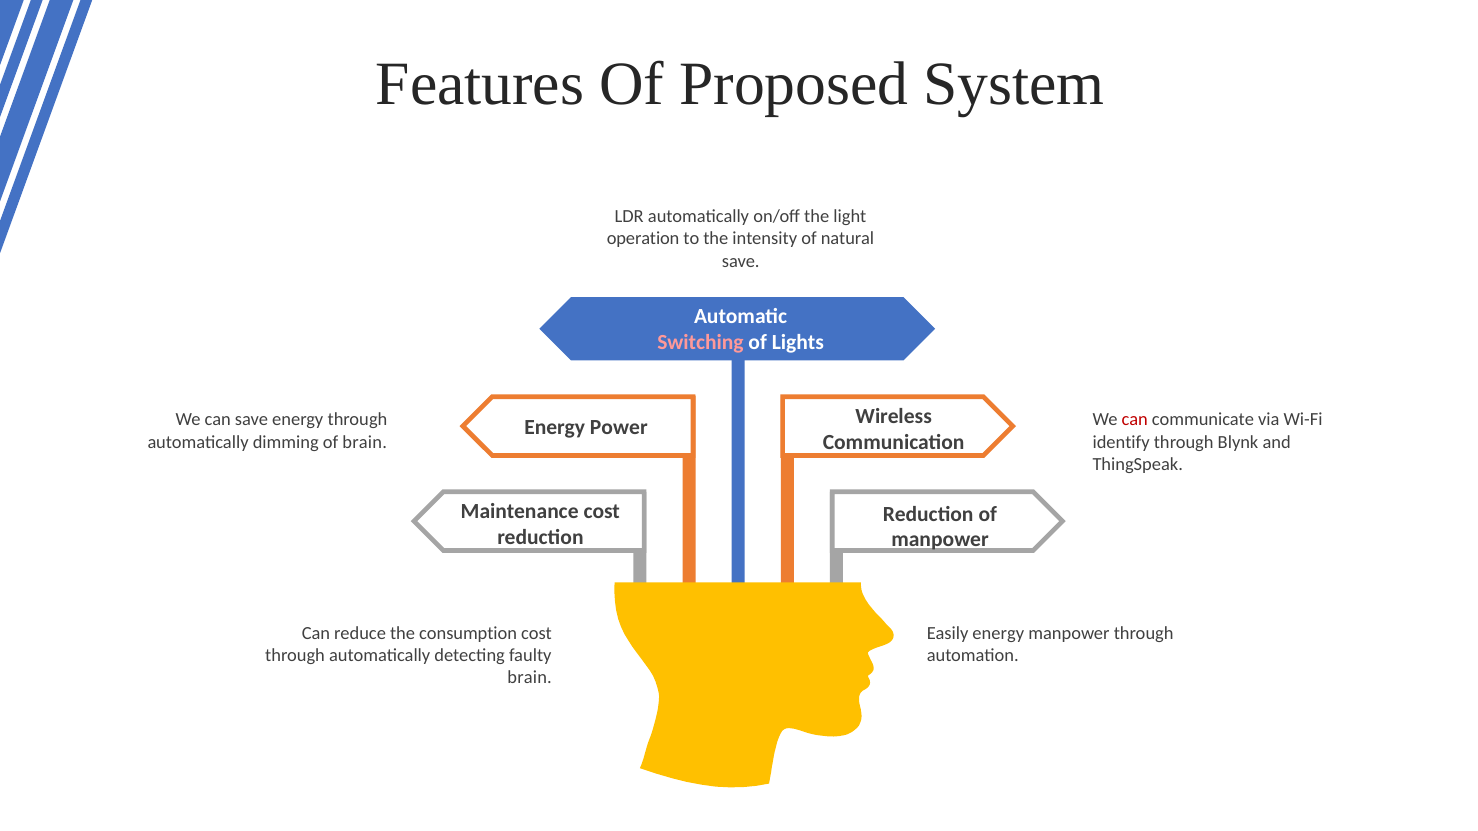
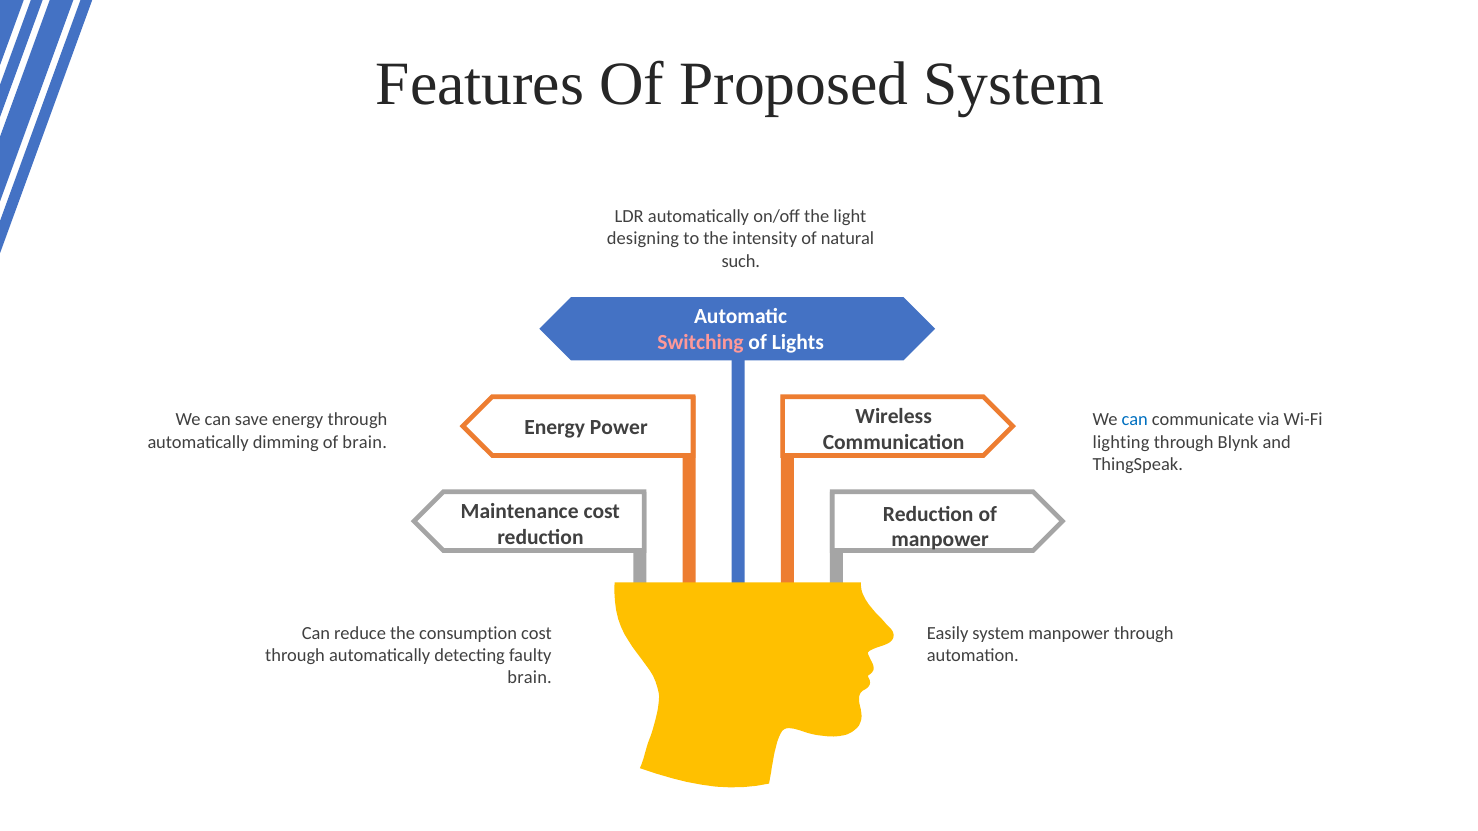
operation: operation -> designing (643, 239)
save: save -> such (741, 261)
can colour: red -> blue (1135, 420)
identify: identify -> lighting (1121, 442)
Easily energy: energy -> system (998, 634)
